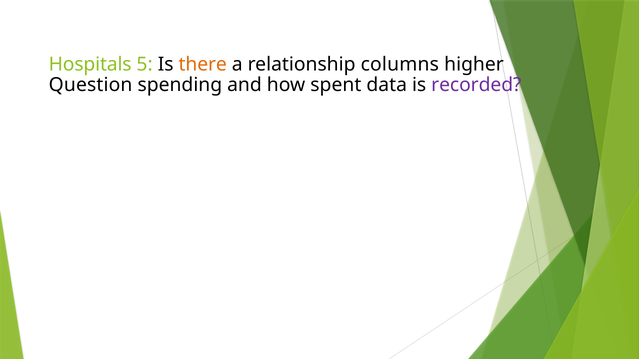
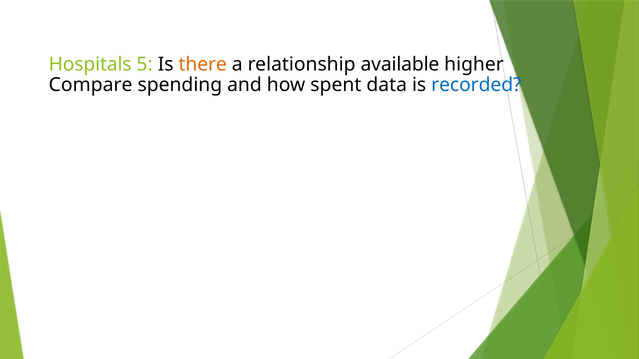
columns: columns -> available (400, 64)
Question: Question -> Compare (91, 85)
recorded colour: purple -> blue (476, 85)
